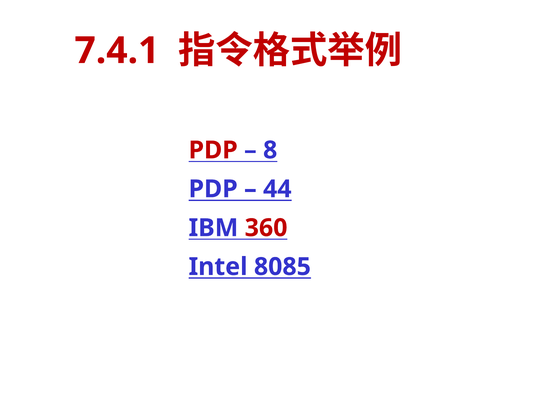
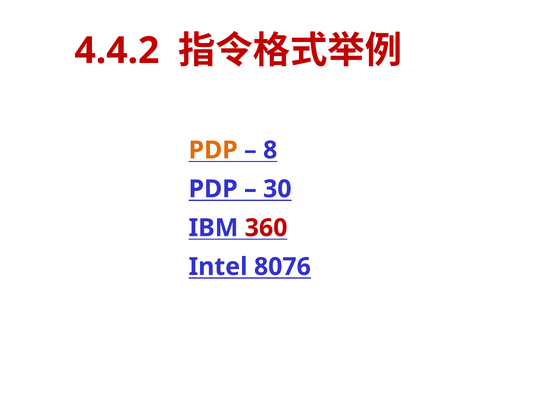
7.4.1: 7.4.1 -> 4.4.2 (117, 51)
PDP colour: red -> orange (213, 150)
44: 44 -> 30 (277, 189)
8085: 8085 -> 8076 (282, 267)
